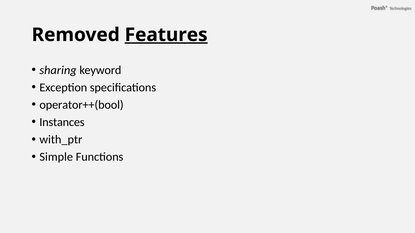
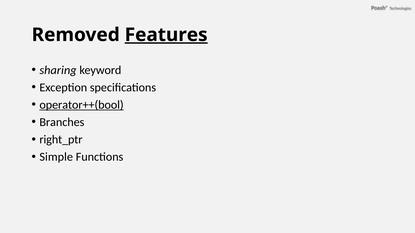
operator++(bool underline: none -> present (82, 105)
Instances: Instances -> Branches (62, 122)
with_ptr: with_ptr -> right_ptr (61, 140)
